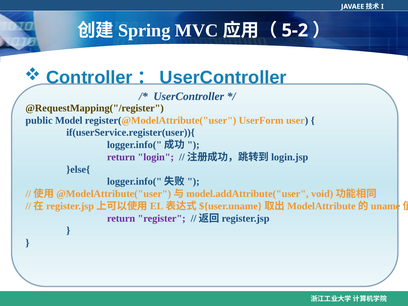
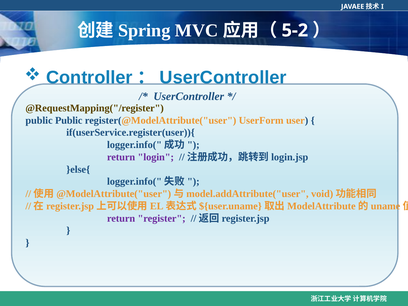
public Model: Model -> Public (69, 120)
